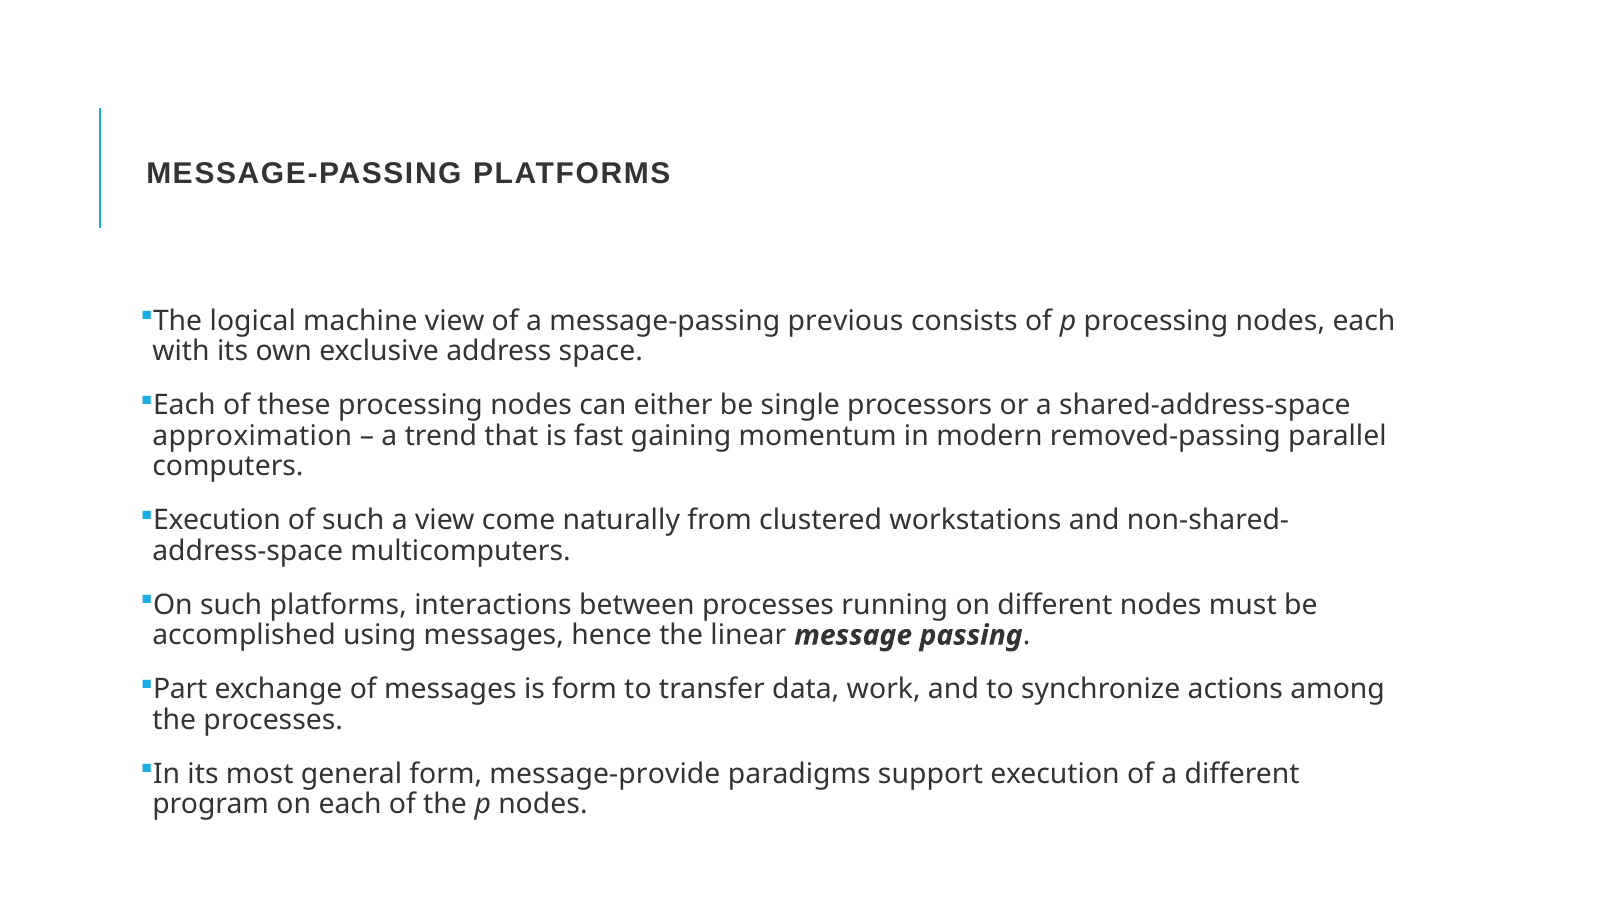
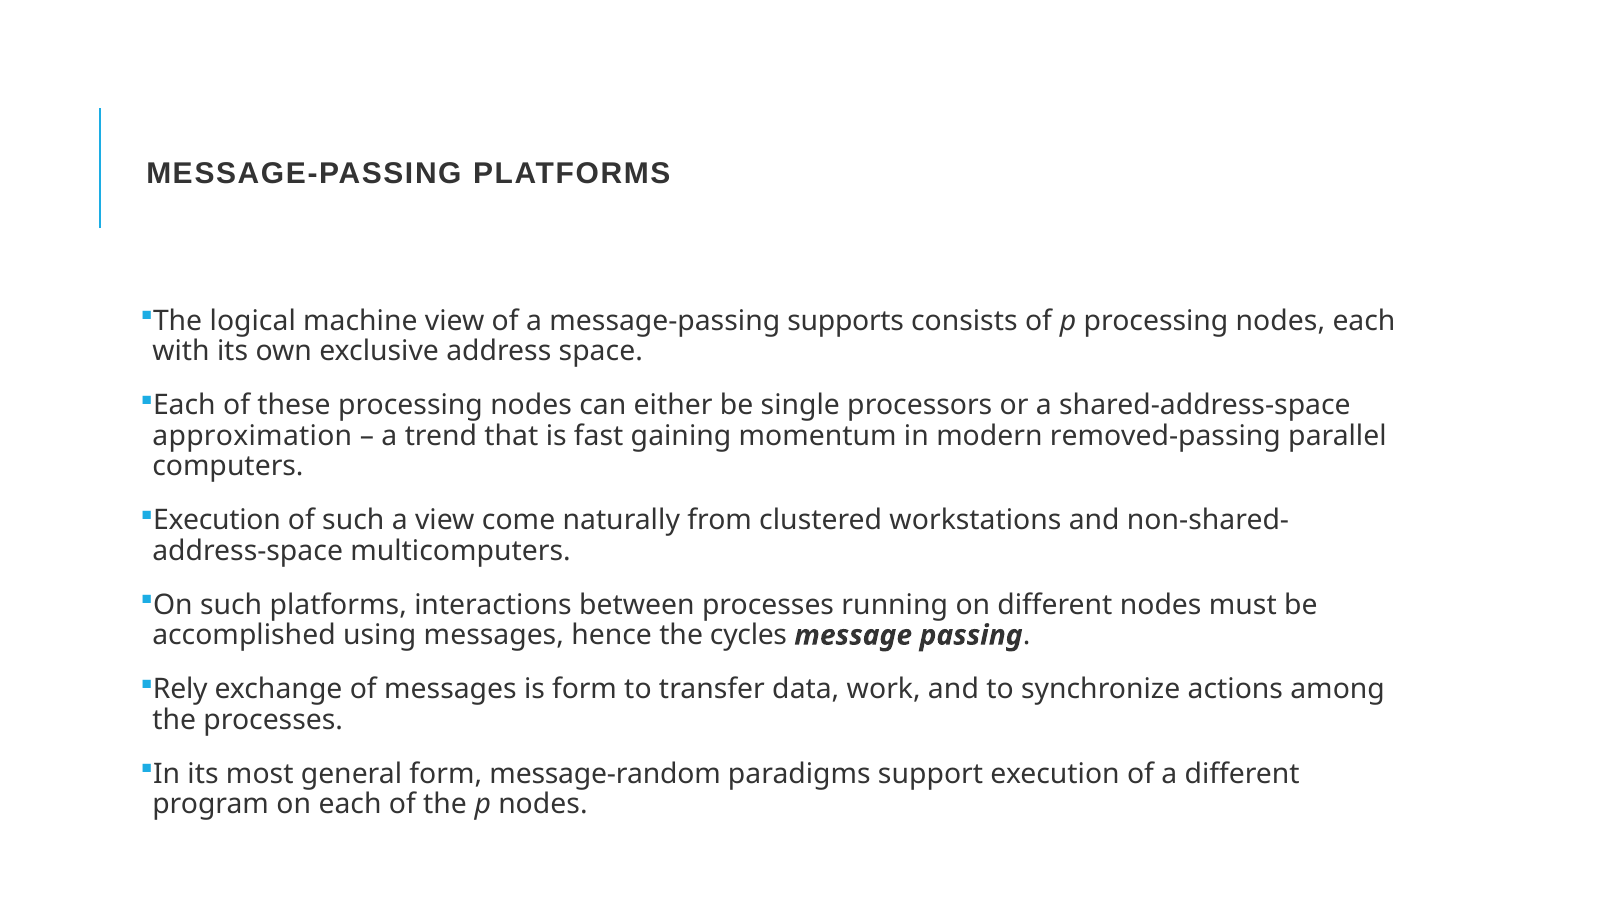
previous: previous -> supports (846, 321)
linear: linear -> cycles (749, 636)
Part: Part -> Rely (180, 690)
message-provide: message-provide -> message-random (605, 774)
